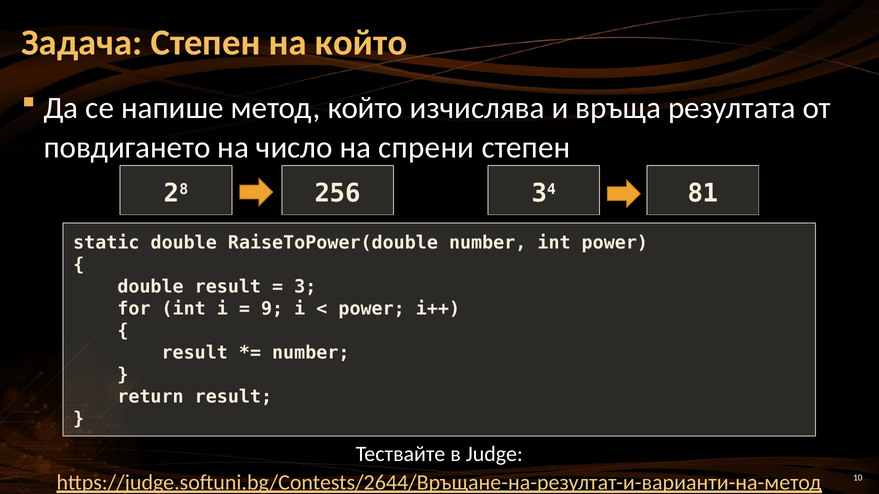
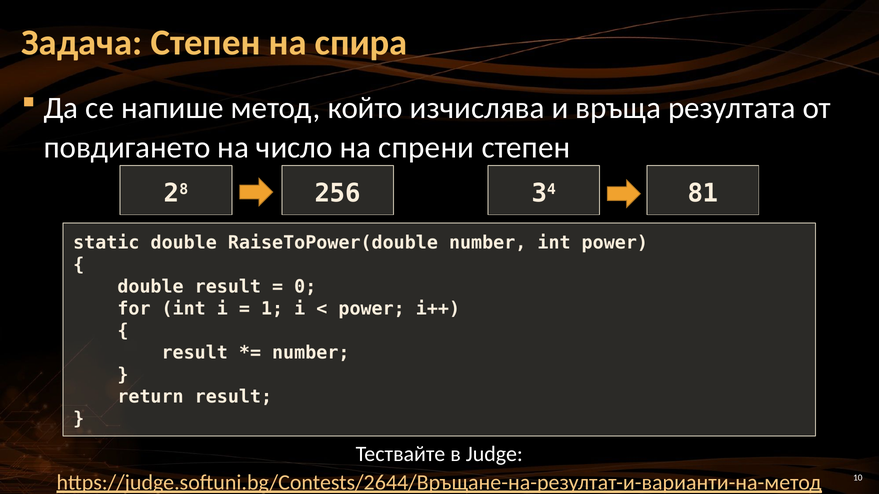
на който: който -> спира (361, 43)
3: 3 -> 0 (305, 287)
9: 9 -> 1 (272, 309)
